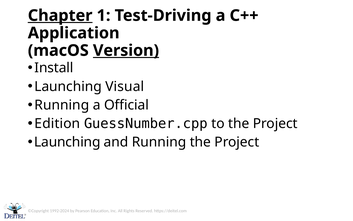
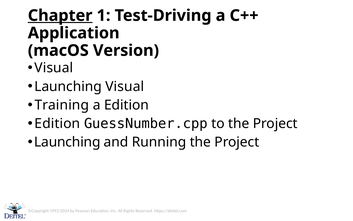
Version underline: present -> none (126, 50)
Install: Install -> Visual (54, 68)
Running: Running -> Training (62, 105)
a Official: Official -> Edition (126, 105)
